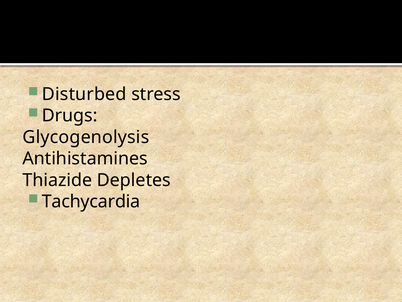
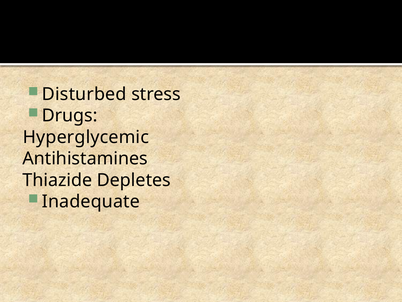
Glycogenolysis: Glycogenolysis -> Hyperglycemic (86, 137)
Tachycardia: Tachycardia -> Inadequate (91, 201)
